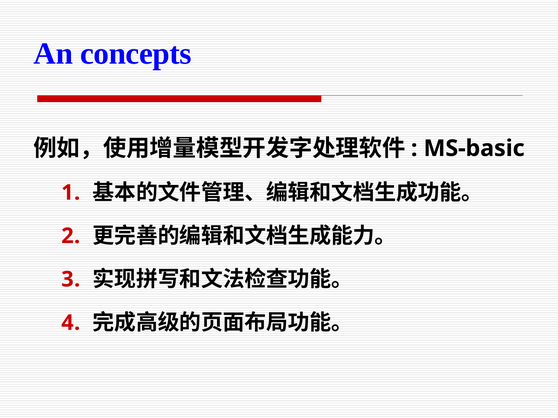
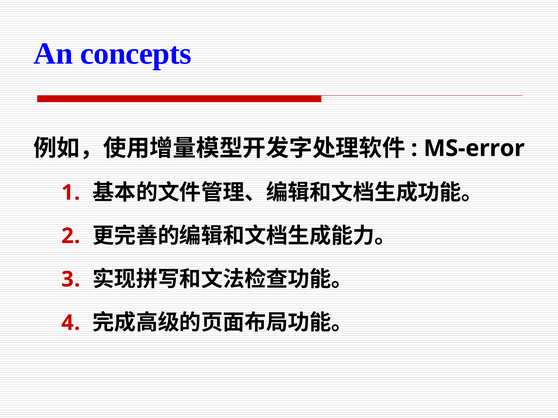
MS-basic: MS-basic -> MS-error (474, 149)
